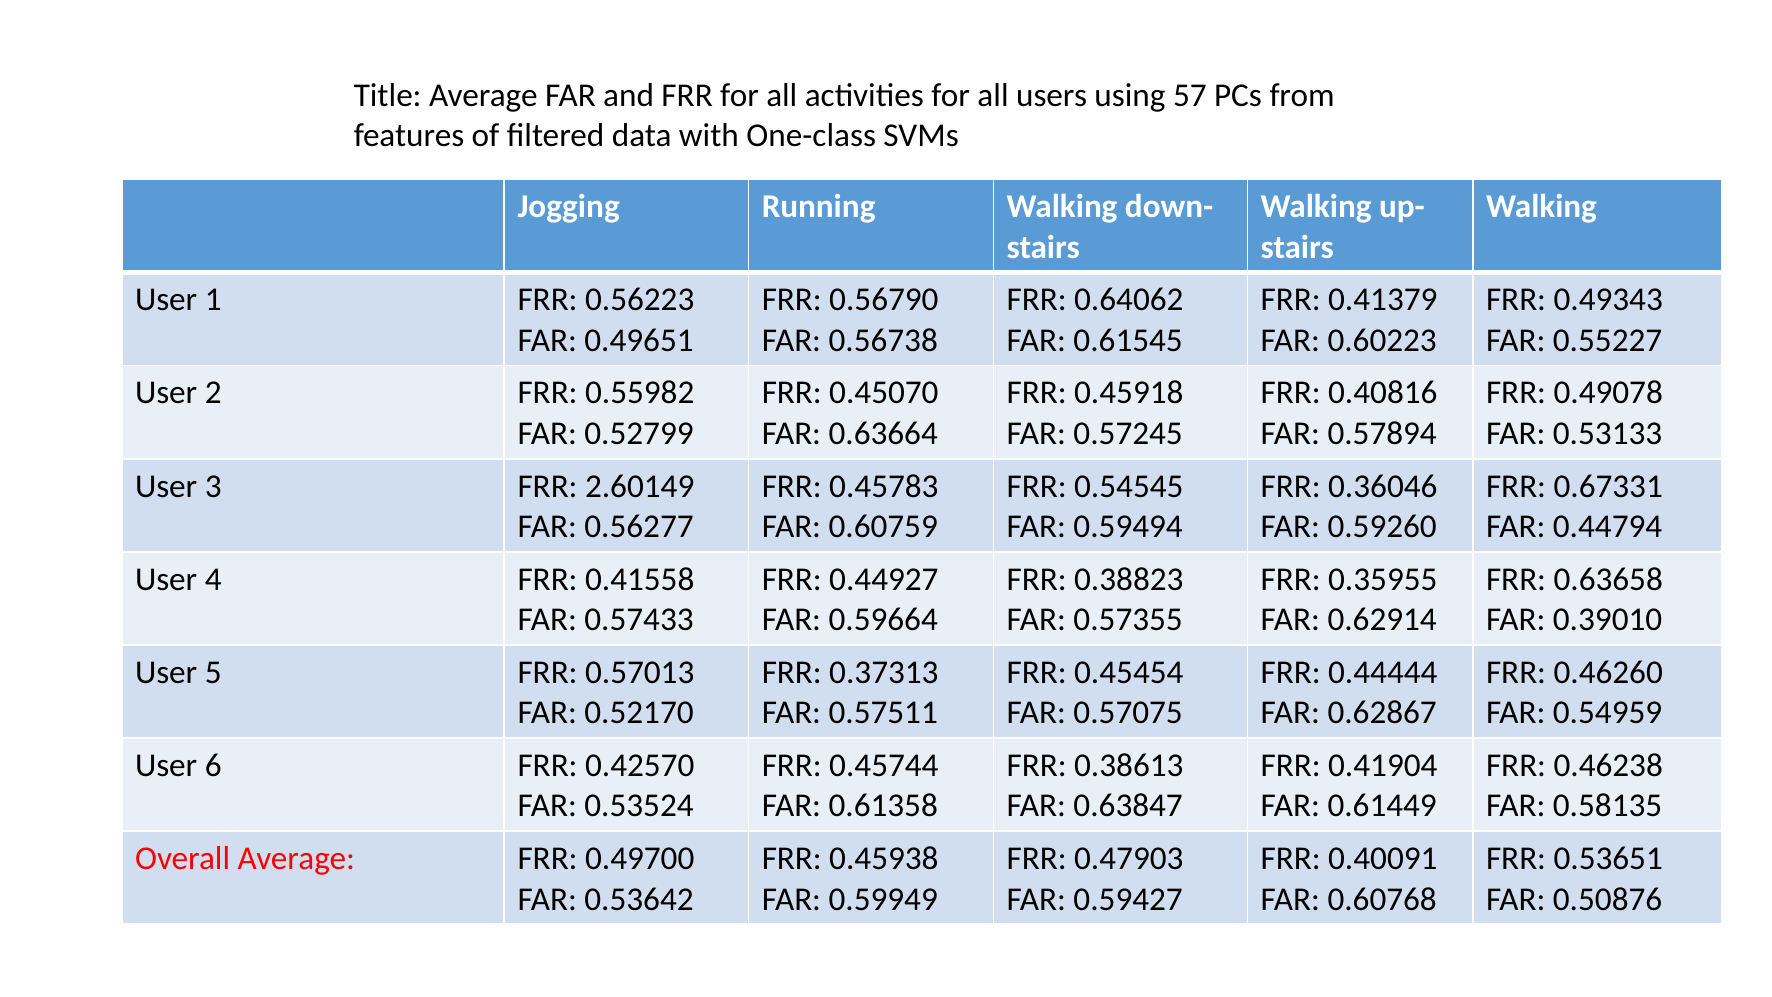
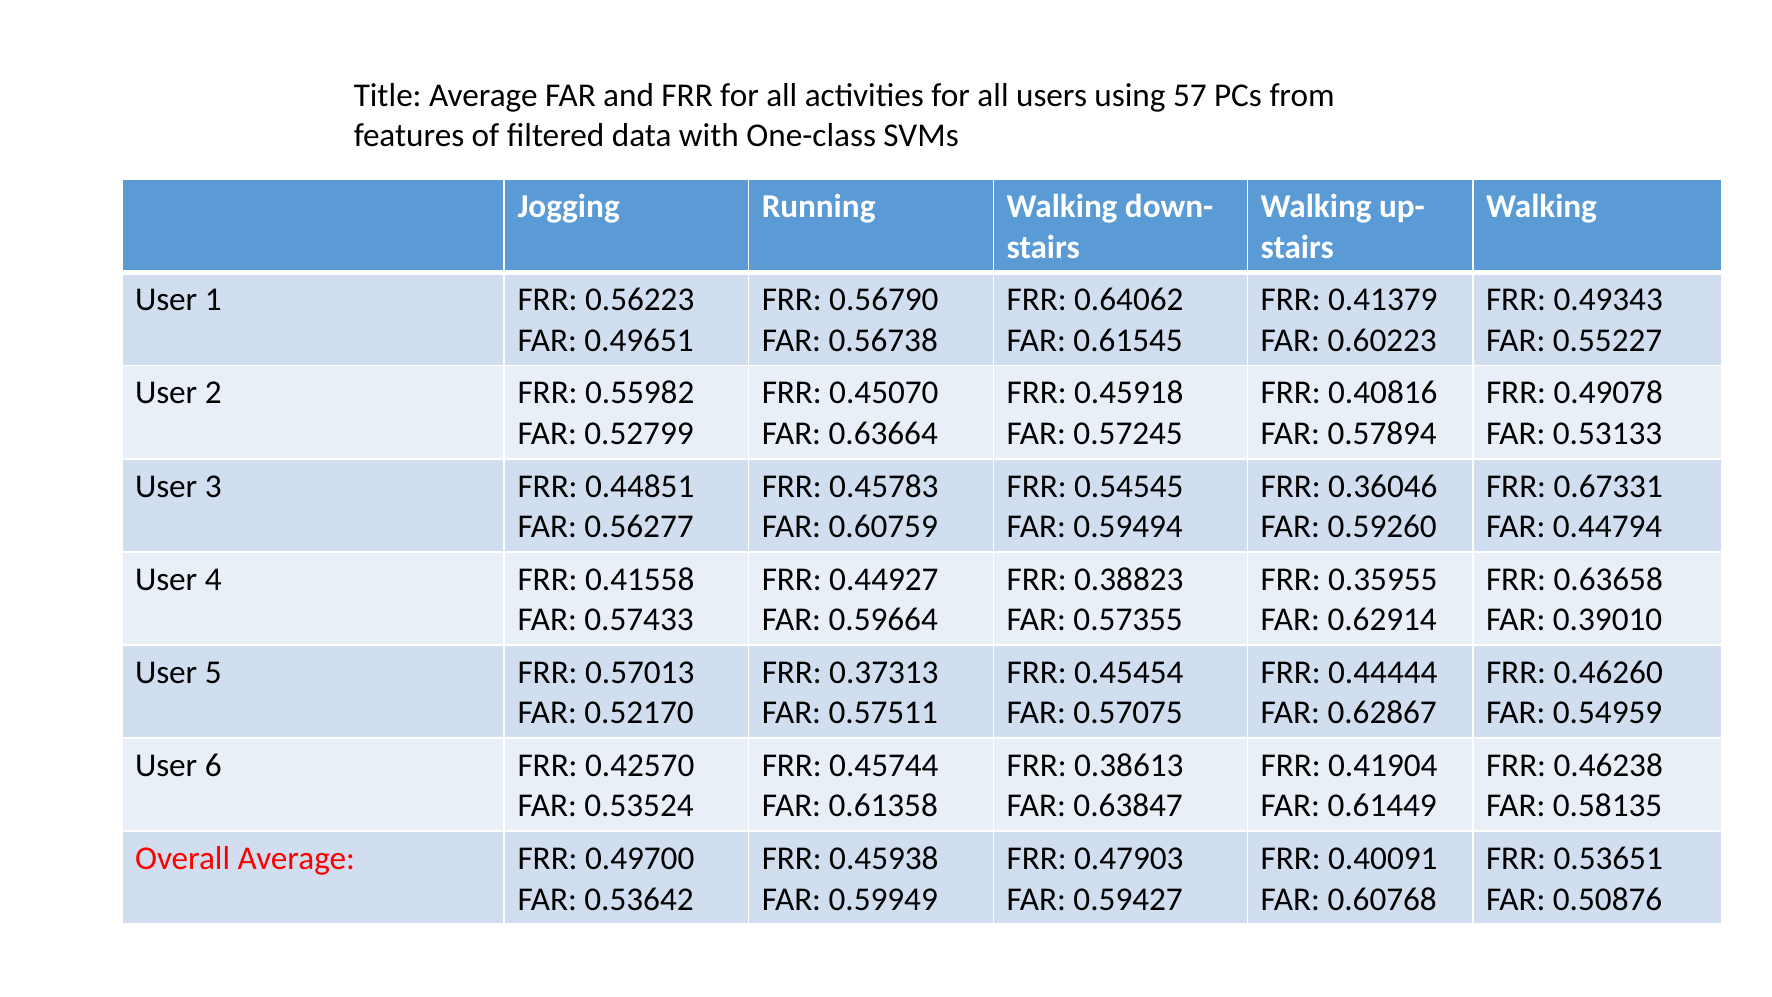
2.60149: 2.60149 -> 0.44851 (640, 486)
